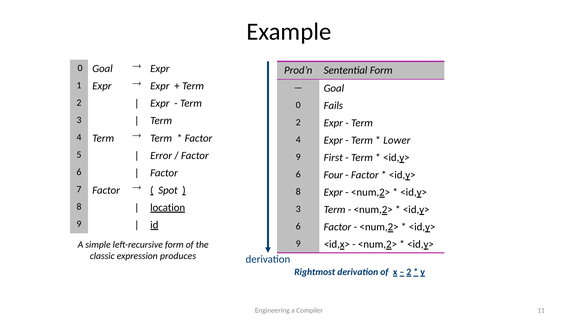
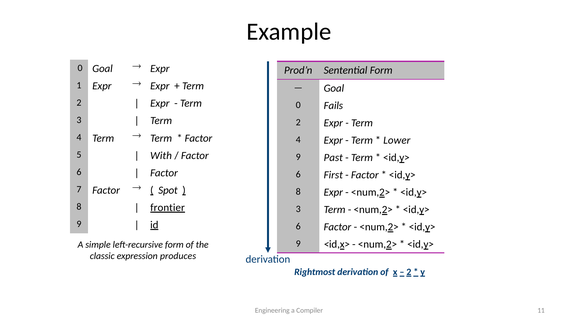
Error: Error -> With (161, 156)
First: First -> Past (333, 158)
Four: Four -> First (333, 175)
location: location -> frontier (168, 208)
